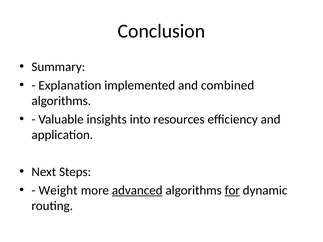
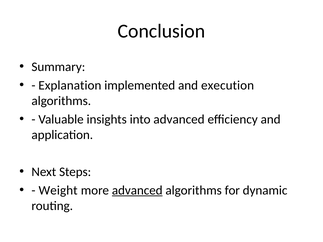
combined: combined -> execution (228, 85)
into resources: resources -> advanced (179, 119)
for underline: present -> none (232, 191)
